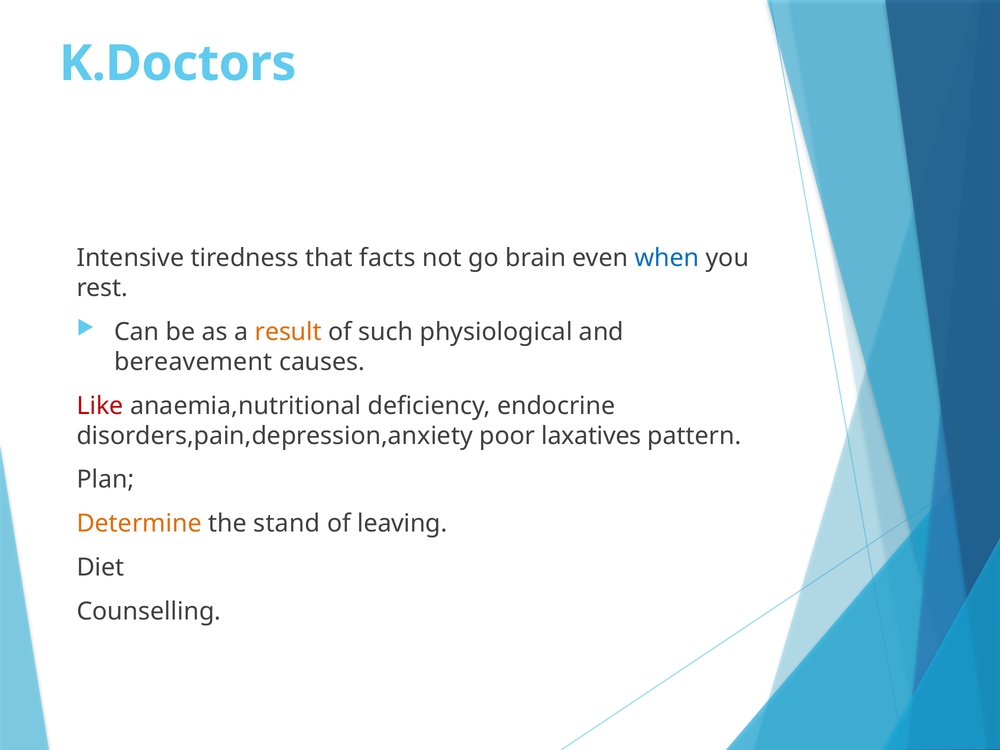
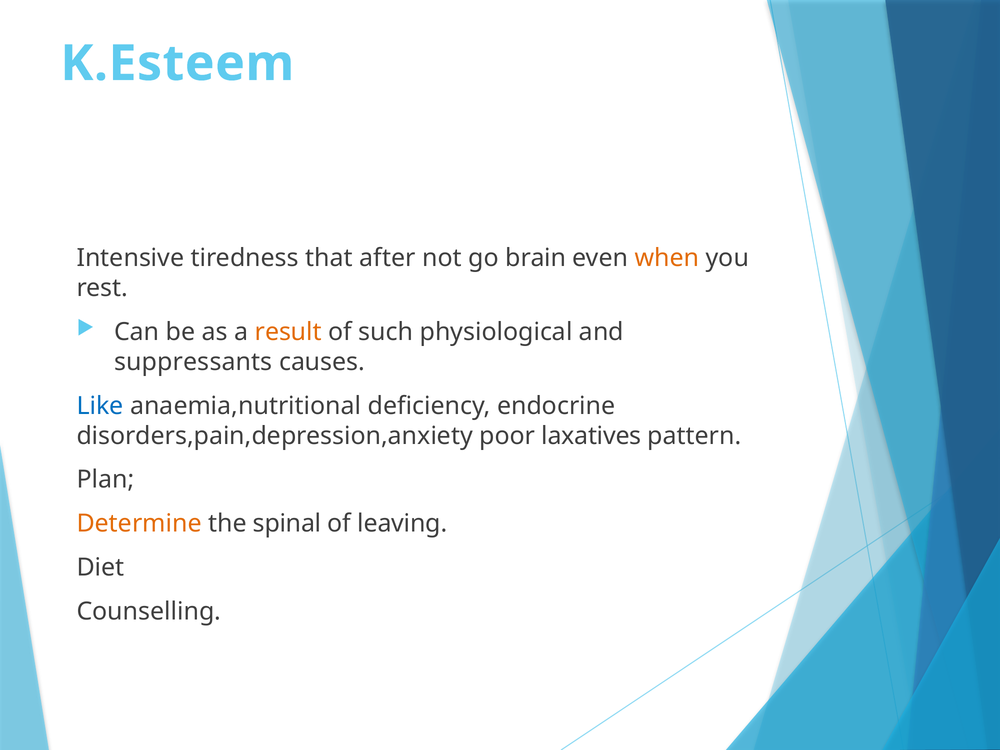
K.Doctors: K.Doctors -> K.Esteem (177, 64)
facts: facts -> after (388, 258)
when colour: blue -> orange (667, 258)
bereavement: bereavement -> suppressants (193, 362)
Like colour: red -> blue (100, 406)
stand: stand -> spinal (287, 524)
